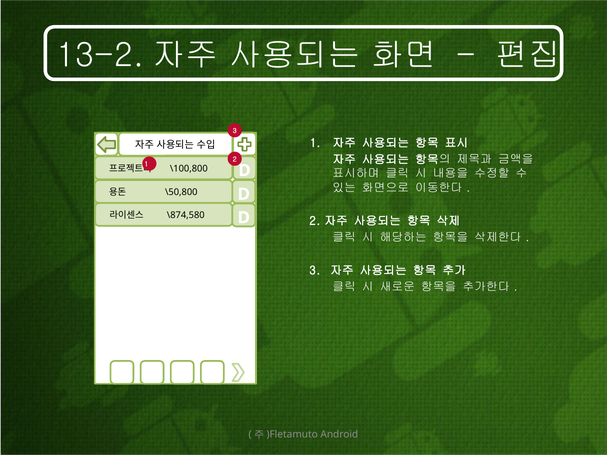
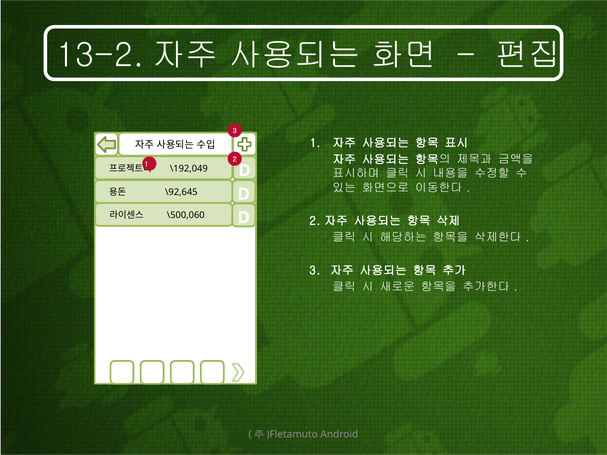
\100,800: \100,800 -> \192,049 (189, 169)
\50,800: \50,800 -> \92,645 (181, 192)
\874,580: \874,580 -> \500,060 (186, 215)
